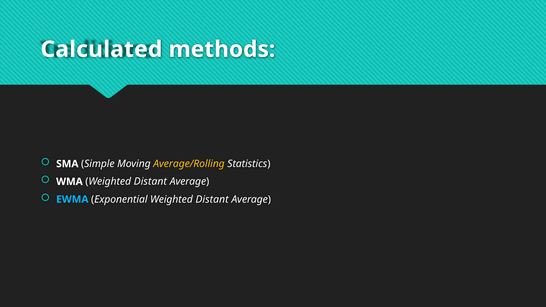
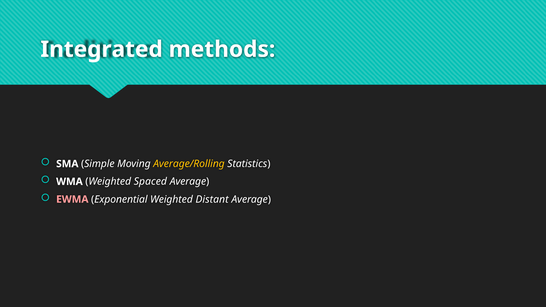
Calculated: Calculated -> Integrated (102, 49)
WMA Weighted Distant: Distant -> Spaced (150, 182)
EWMA colour: light blue -> pink (72, 199)
